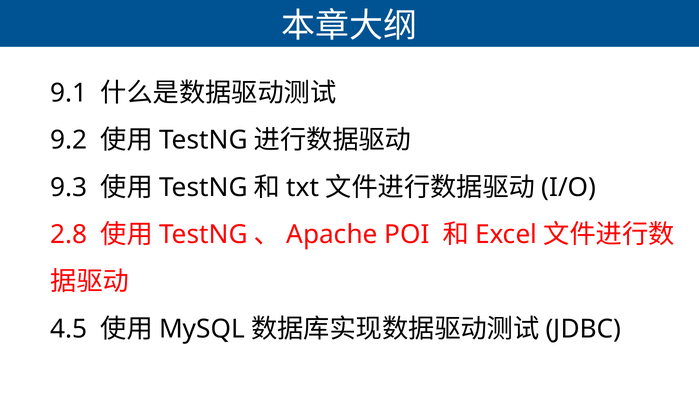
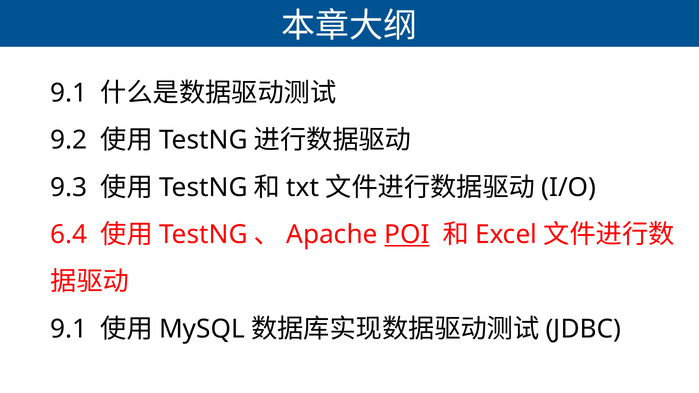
2.8: 2.8 -> 6.4 (69, 235)
POI underline: none -> present (407, 235)
4.5: 4.5 -> 9.1 (69, 329)
